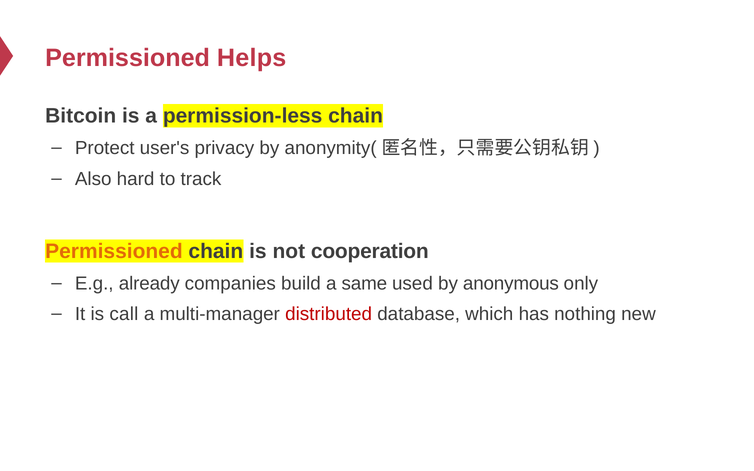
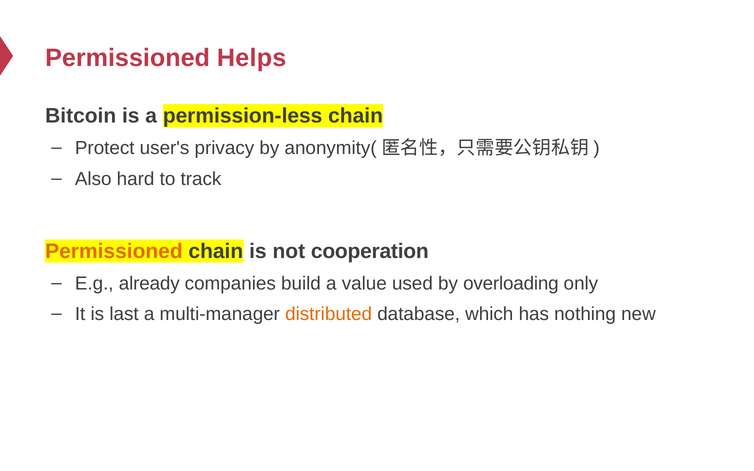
same: same -> value (364, 283)
anonymous: anonymous -> overloading (511, 283)
call: call -> last (124, 314)
distributed colour: red -> orange (329, 314)
